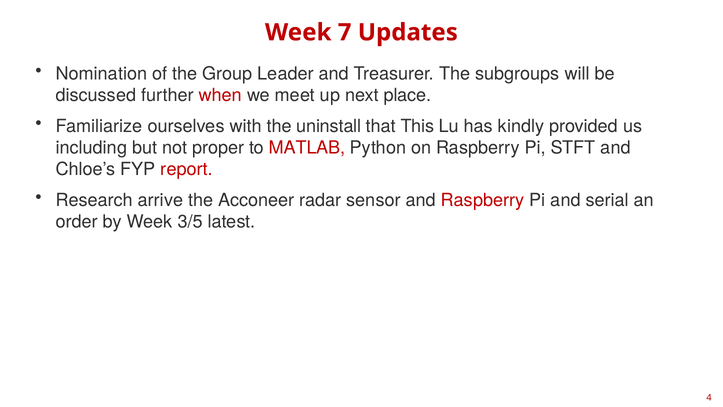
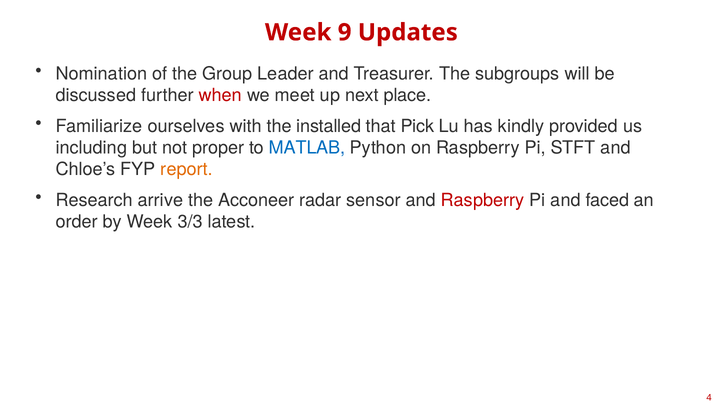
7: 7 -> 9 (345, 32)
uninstall: uninstall -> installed (329, 126)
This: This -> Pick (417, 126)
MATLAB colour: red -> blue (307, 148)
report colour: red -> orange (187, 169)
serial: serial -> faced (607, 200)
3/5: 3/5 -> 3/3 (190, 222)
